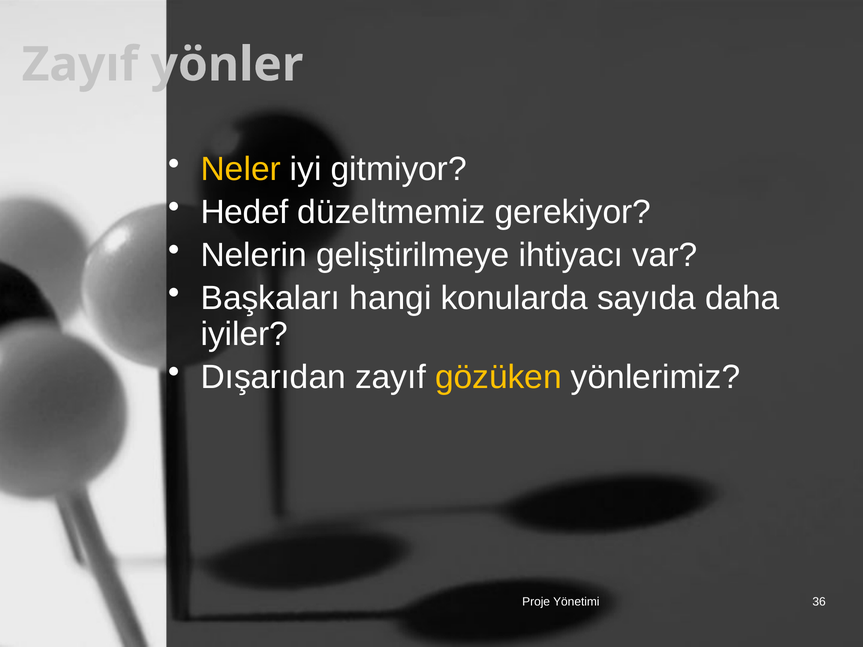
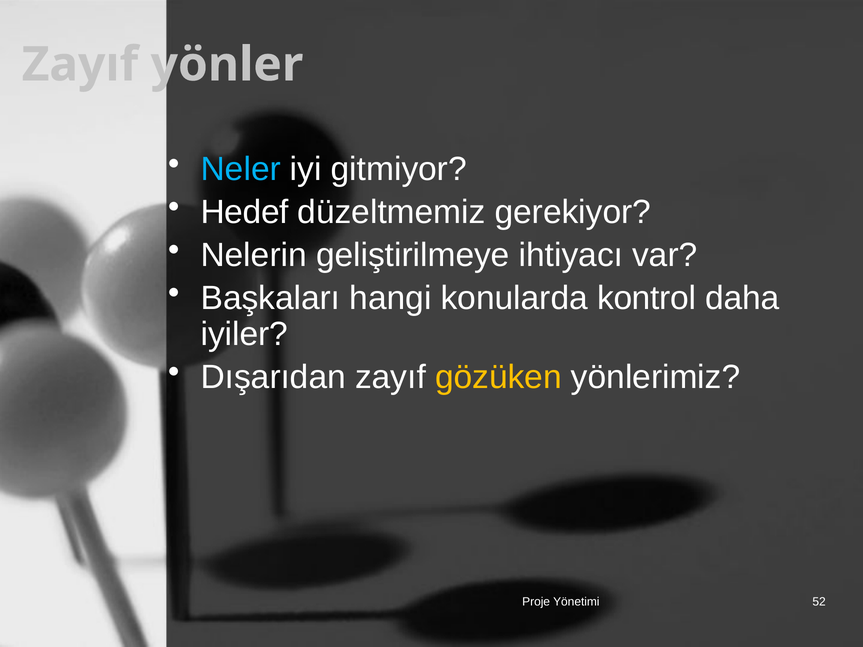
Neler colour: yellow -> light blue (241, 169)
sayıda: sayıda -> kontrol (647, 298)
36: 36 -> 52 (819, 602)
